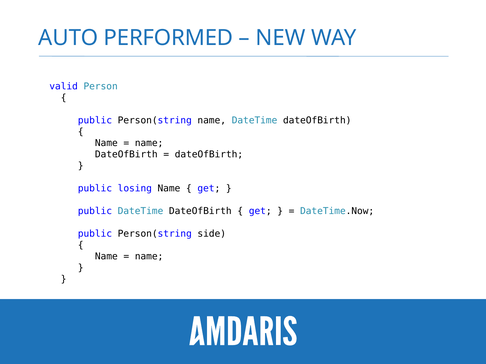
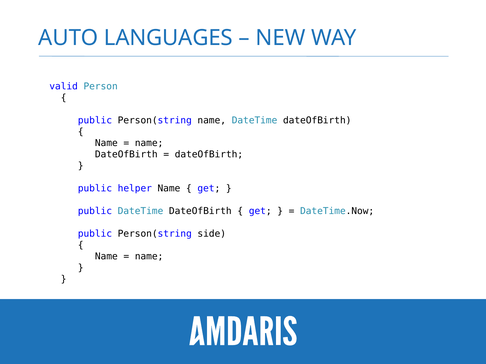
PERFORMED: PERFORMED -> LANGUAGES (168, 38)
losing: losing -> helper (135, 189)
